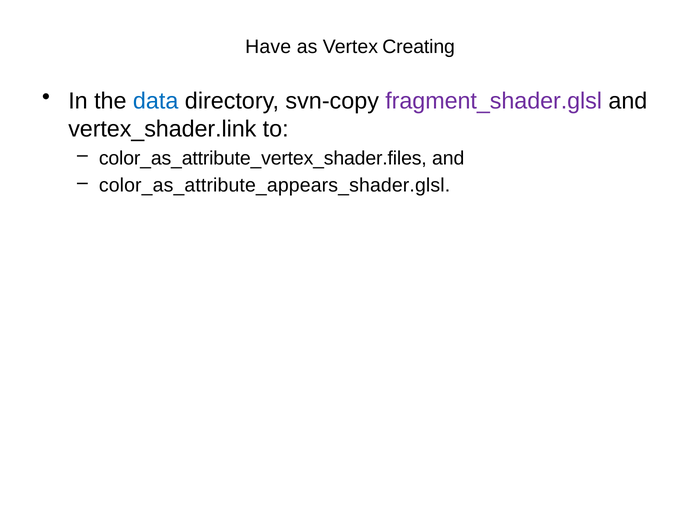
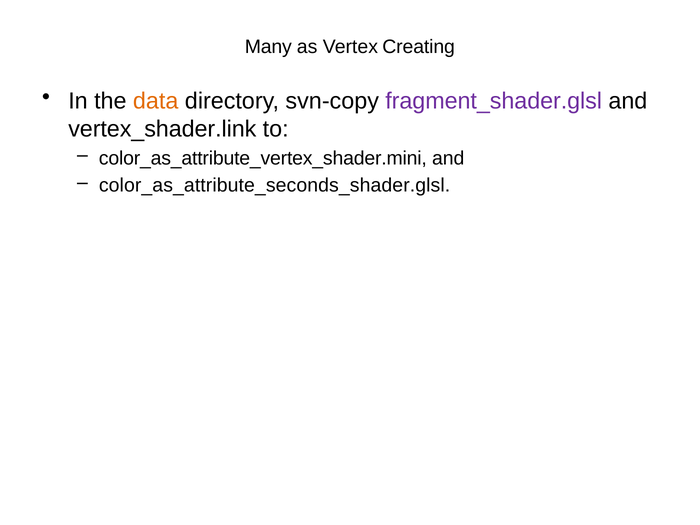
Have: Have -> Many (268, 47)
data colour: blue -> orange (156, 101)
color_as_attribute_vertex_shader.files: color_as_attribute_vertex_shader.files -> color_as_attribute_vertex_shader.mini (263, 158)
color_as_attribute_appears_shader.glsl: color_as_attribute_appears_shader.glsl -> color_as_attribute_seconds_shader.glsl (275, 185)
